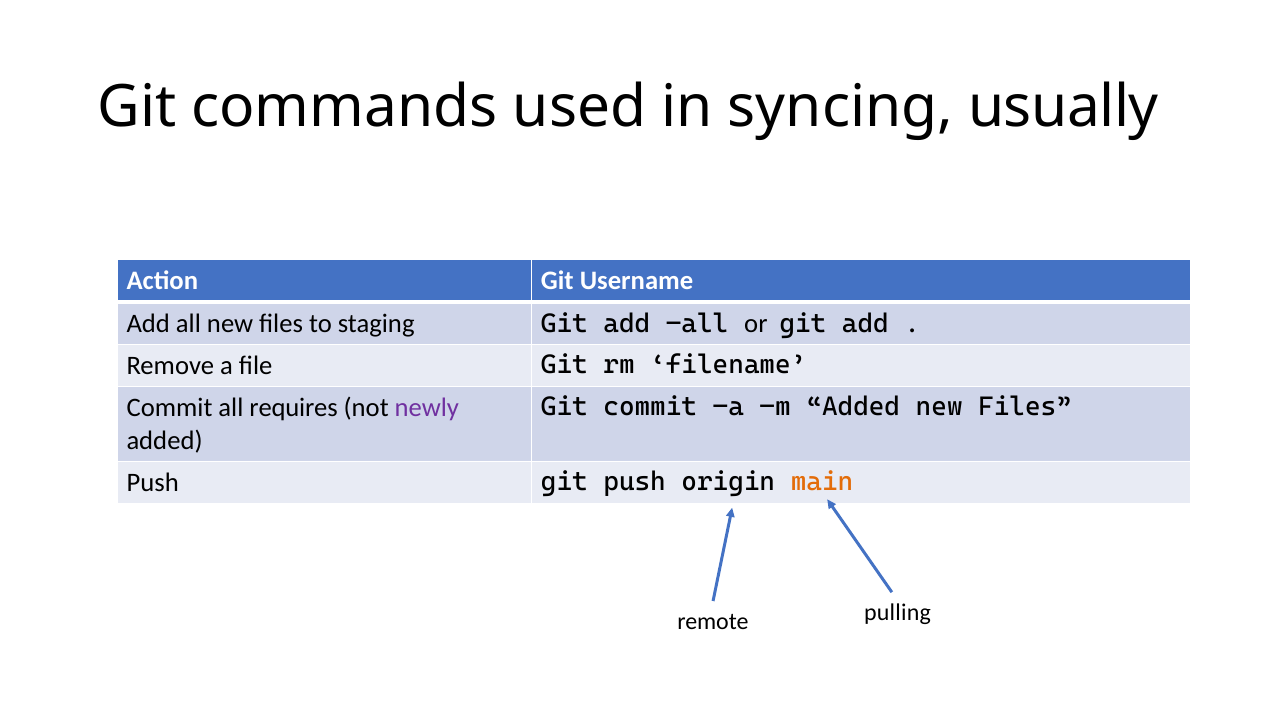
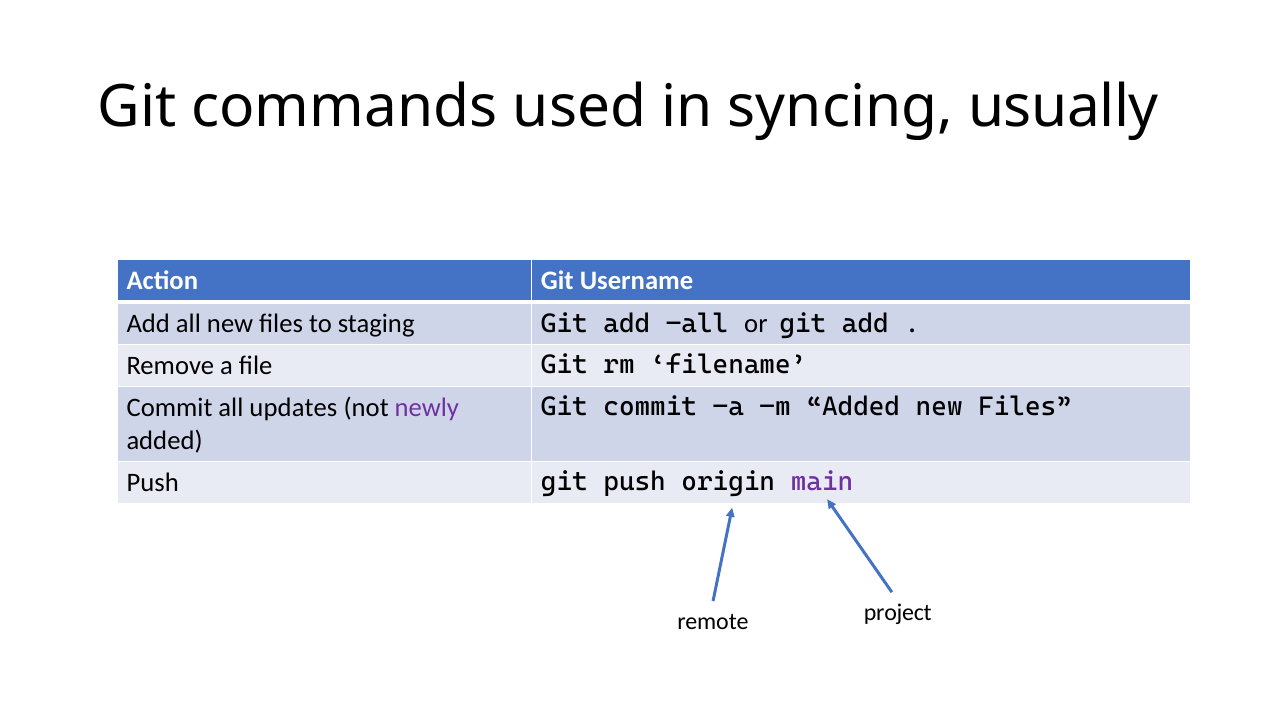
requires: requires -> updates (293, 408)
main colour: orange -> purple (822, 482)
pulling: pulling -> project (898, 613)
